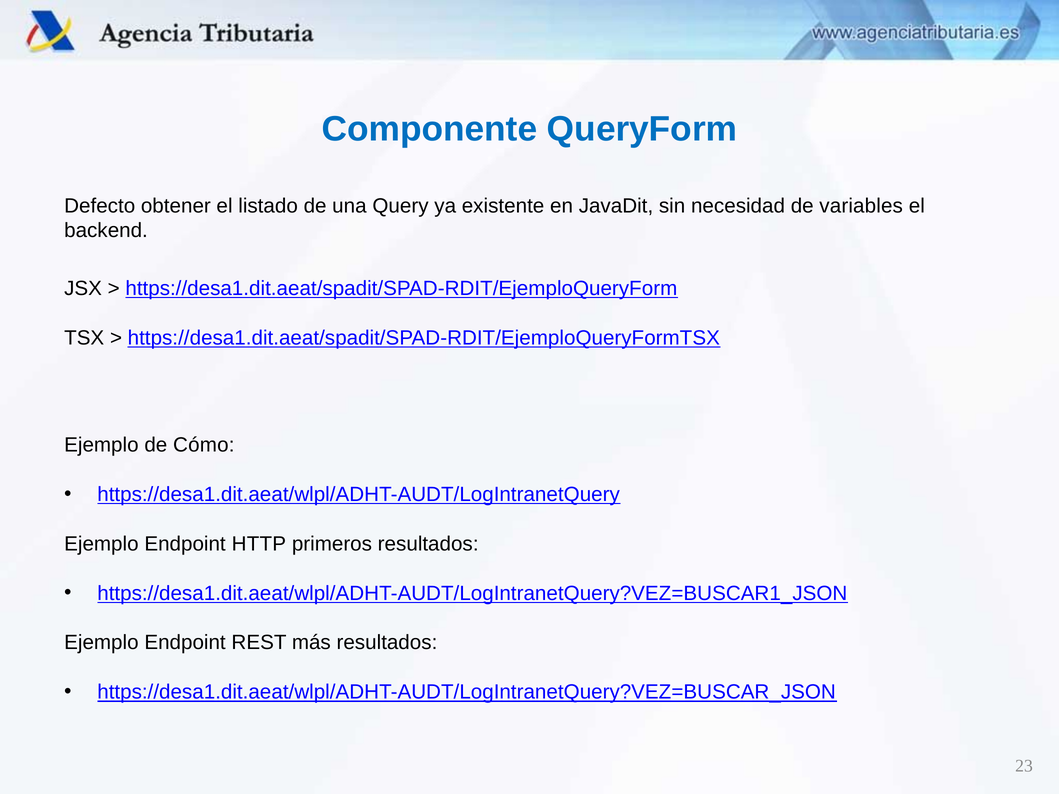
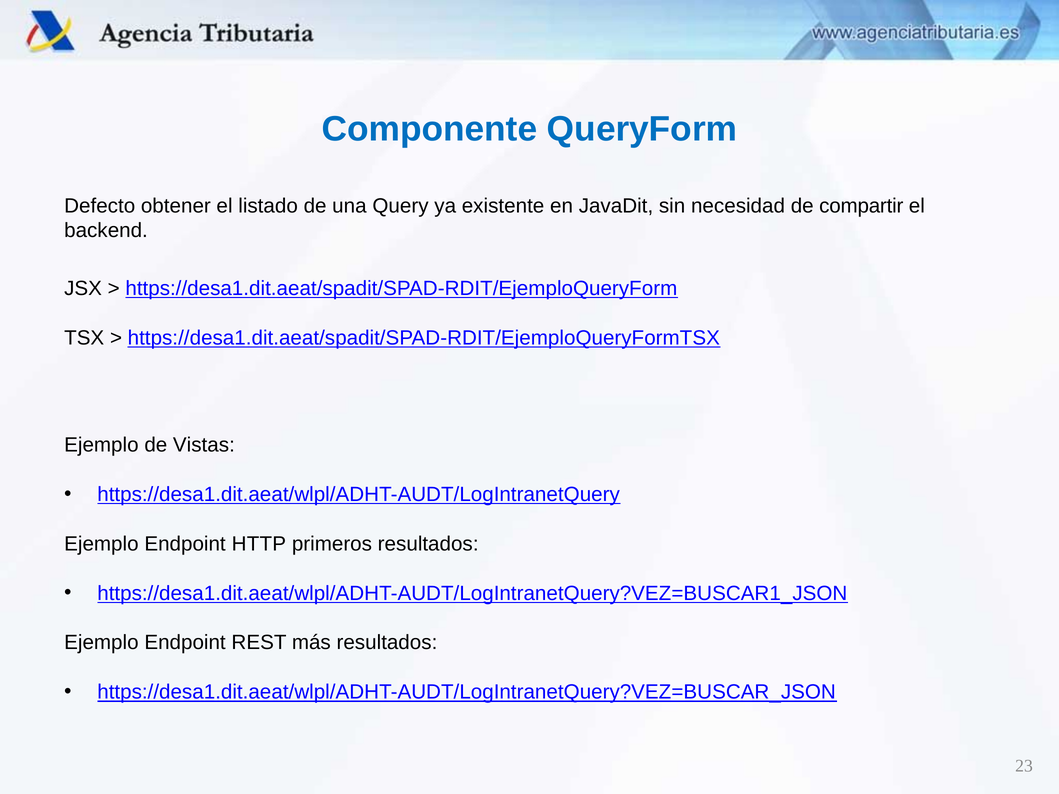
variables: variables -> compartir (861, 206)
Cómo: Cómo -> Vistas (204, 445)
